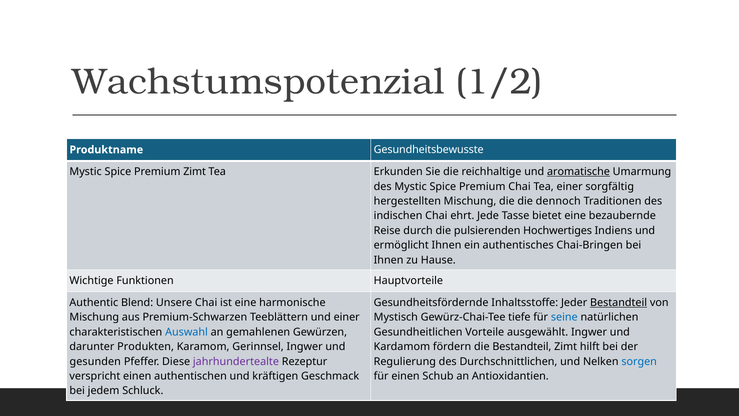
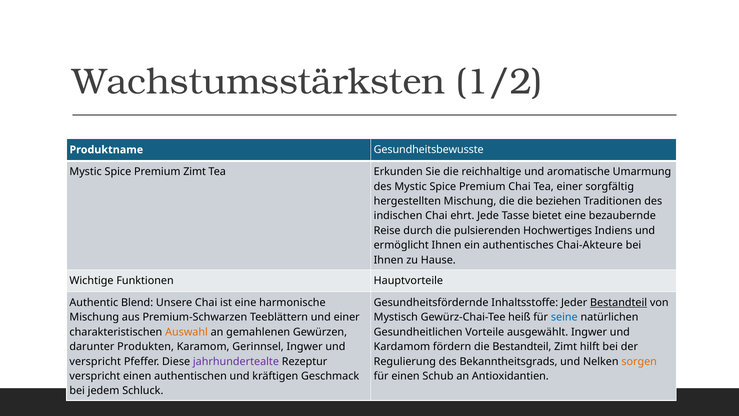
Wachstumspotenzial: Wachstumspotenzial -> Wachstumsstärksten (259, 82)
aromatische underline: present -> none (578, 172)
dennoch: dennoch -> beziehen (558, 201)
Chai-Bringen: Chai-Bringen -> Chai-Akteure (590, 245)
tiefe: tiefe -> heiß (519, 317)
Auswahl colour: blue -> orange (187, 332)
gesunden: gesunden -> verspricht (95, 361)
Durchschnittlichen: Durchschnittlichen -> Bekanntheitsgrads (508, 361)
sorgen colour: blue -> orange (639, 361)
